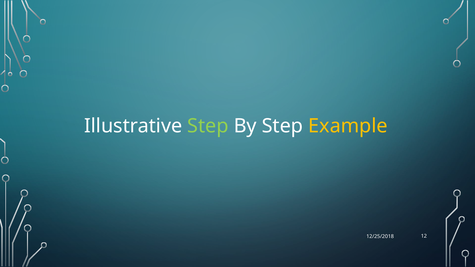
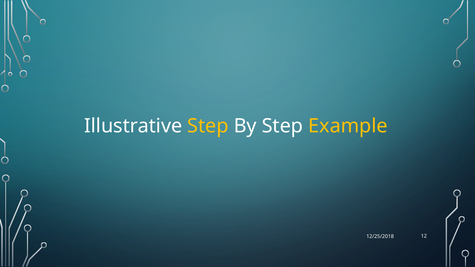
Step colour: light green -> yellow (208, 126)
